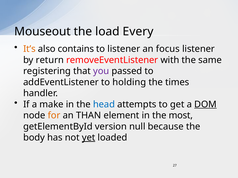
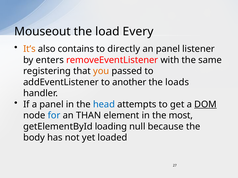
to listener: listener -> directly (124, 49)
an focus: focus -> panel (168, 49)
return: return -> enters (50, 60)
you colour: purple -> orange (101, 71)
holding: holding -> another (129, 82)
times: times -> loads (177, 82)
a make: make -> panel (52, 105)
for colour: orange -> blue (54, 116)
version: version -> loading (111, 127)
yet underline: present -> none (89, 138)
